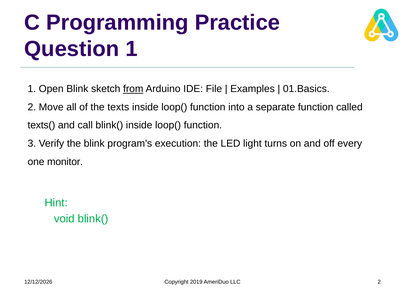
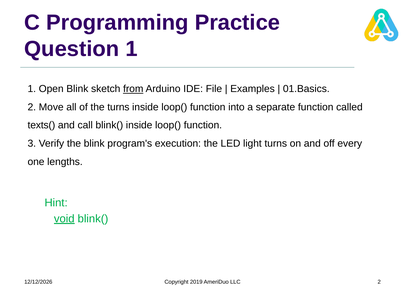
the texts: texts -> turns (118, 107)
monitor: monitor -> lengths (65, 162)
void underline: none -> present (64, 219)
